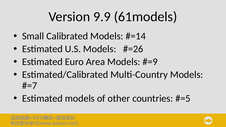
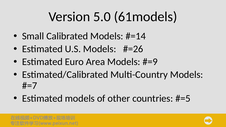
9.9: 9.9 -> 5.0 (102, 17)
